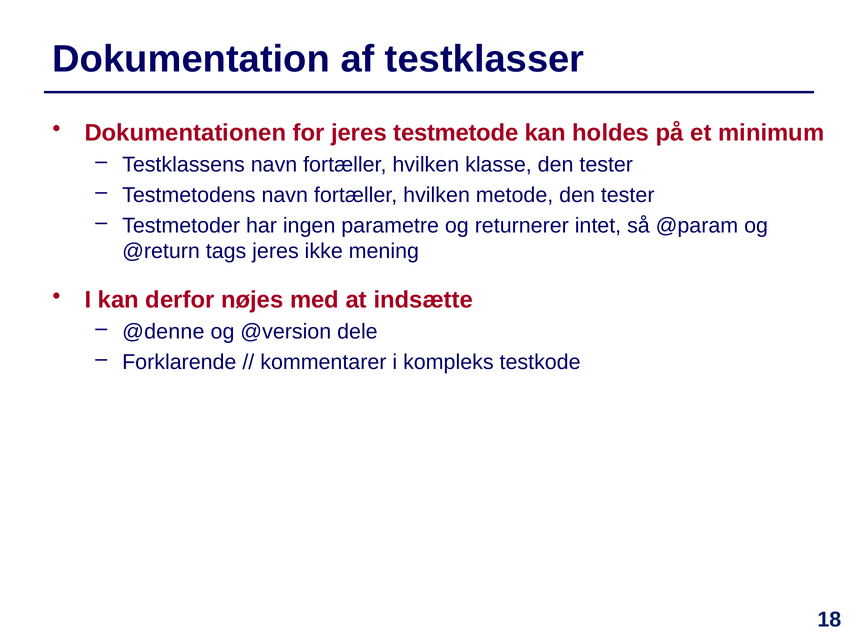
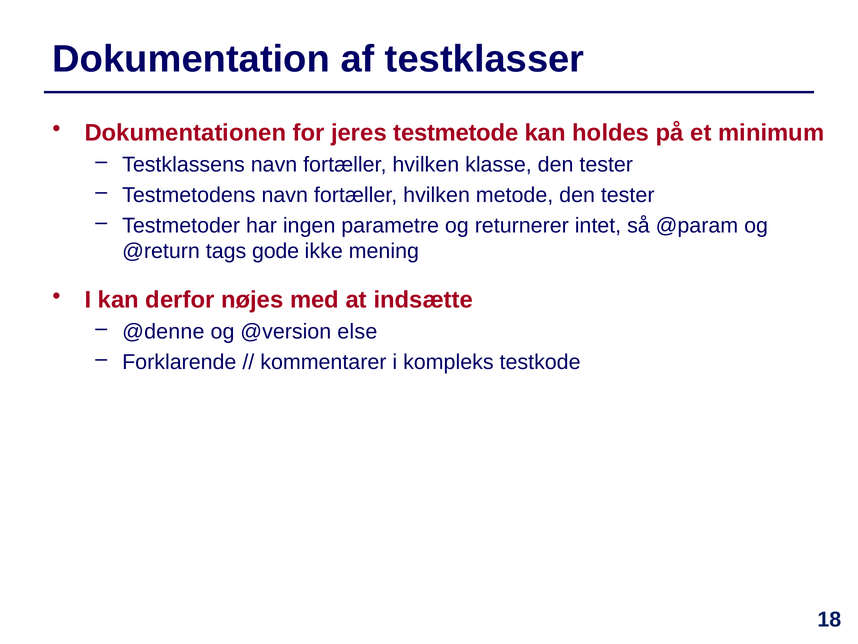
tags jeres: jeres -> gode (276, 251)
dele: dele -> else (357, 332)
